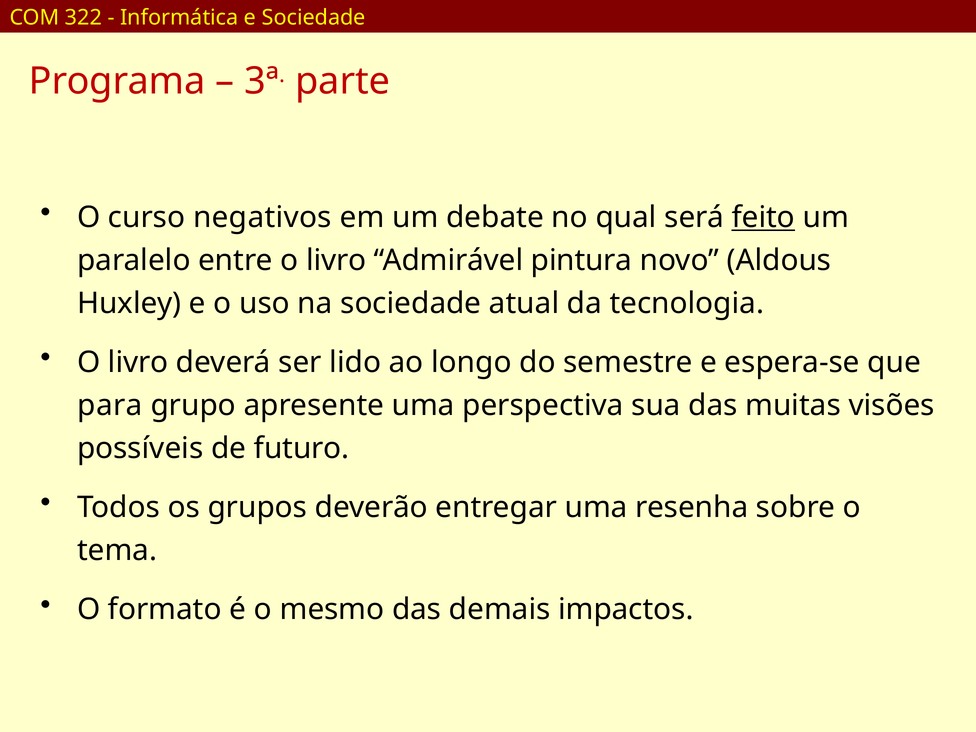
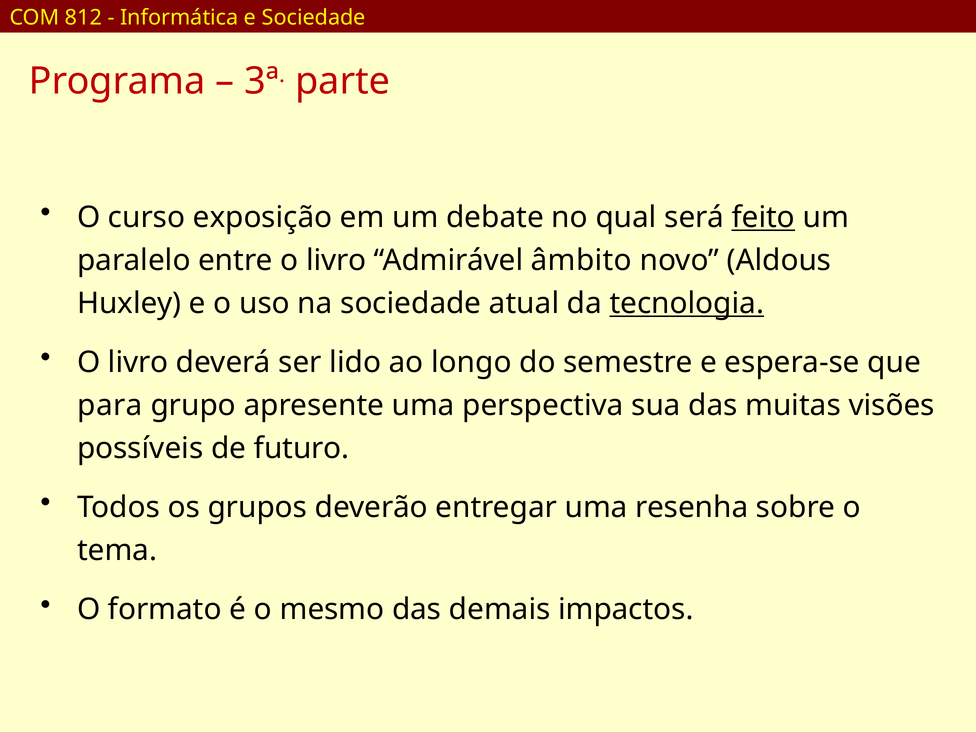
322: 322 -> 812 (83, 18)
negativos: negativos -> exposição (263, 217)
pintura: pintura -> âmbito (581, 260)
tecnologia underline: none -> present (687, 303)
